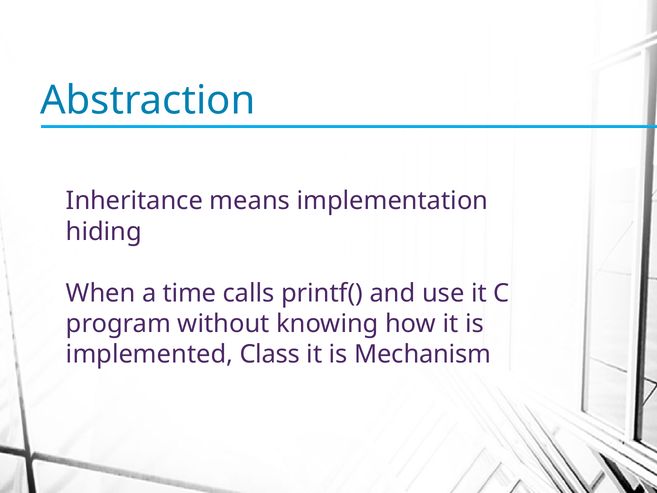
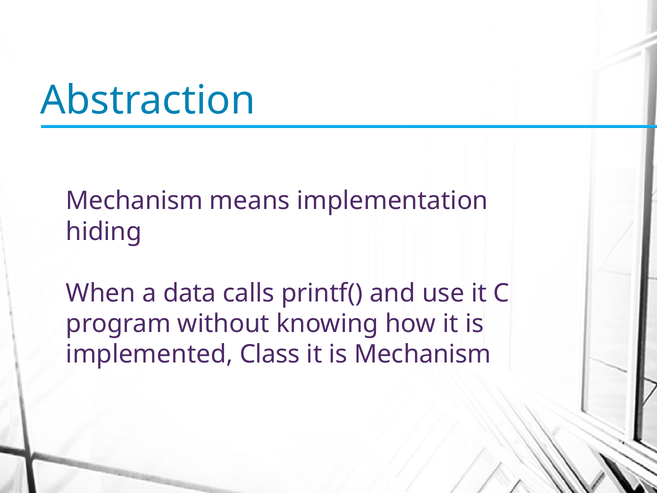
Inheritance: Inheritance -> Mechanism (135, 201)
time: time -> data (190, 293)
